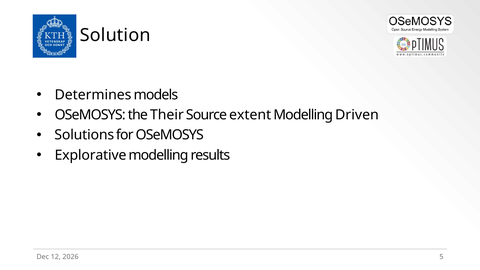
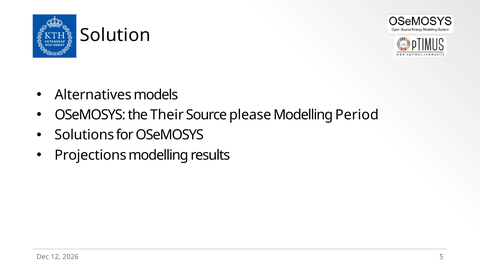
Determines: Determines -> Alternatives (93, 95)
extent: extent -> please (250, 115)
Driven: Driven -> Period (357, 115)
Explorative: Explorative -> Projections (91, 155)
